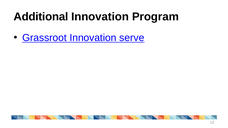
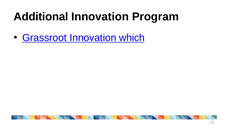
serve: serve -> which (132, 38)
